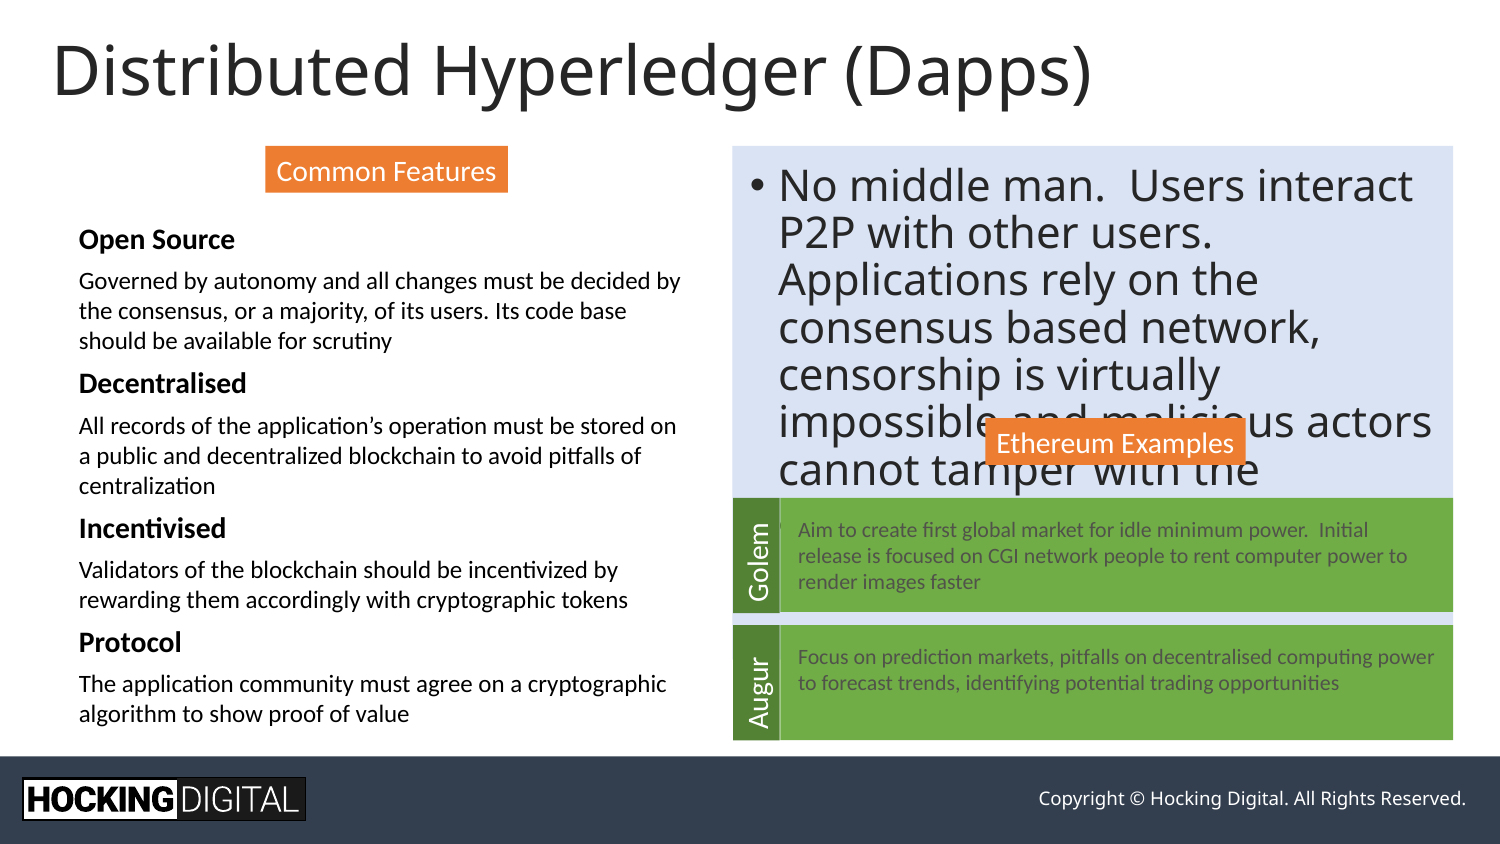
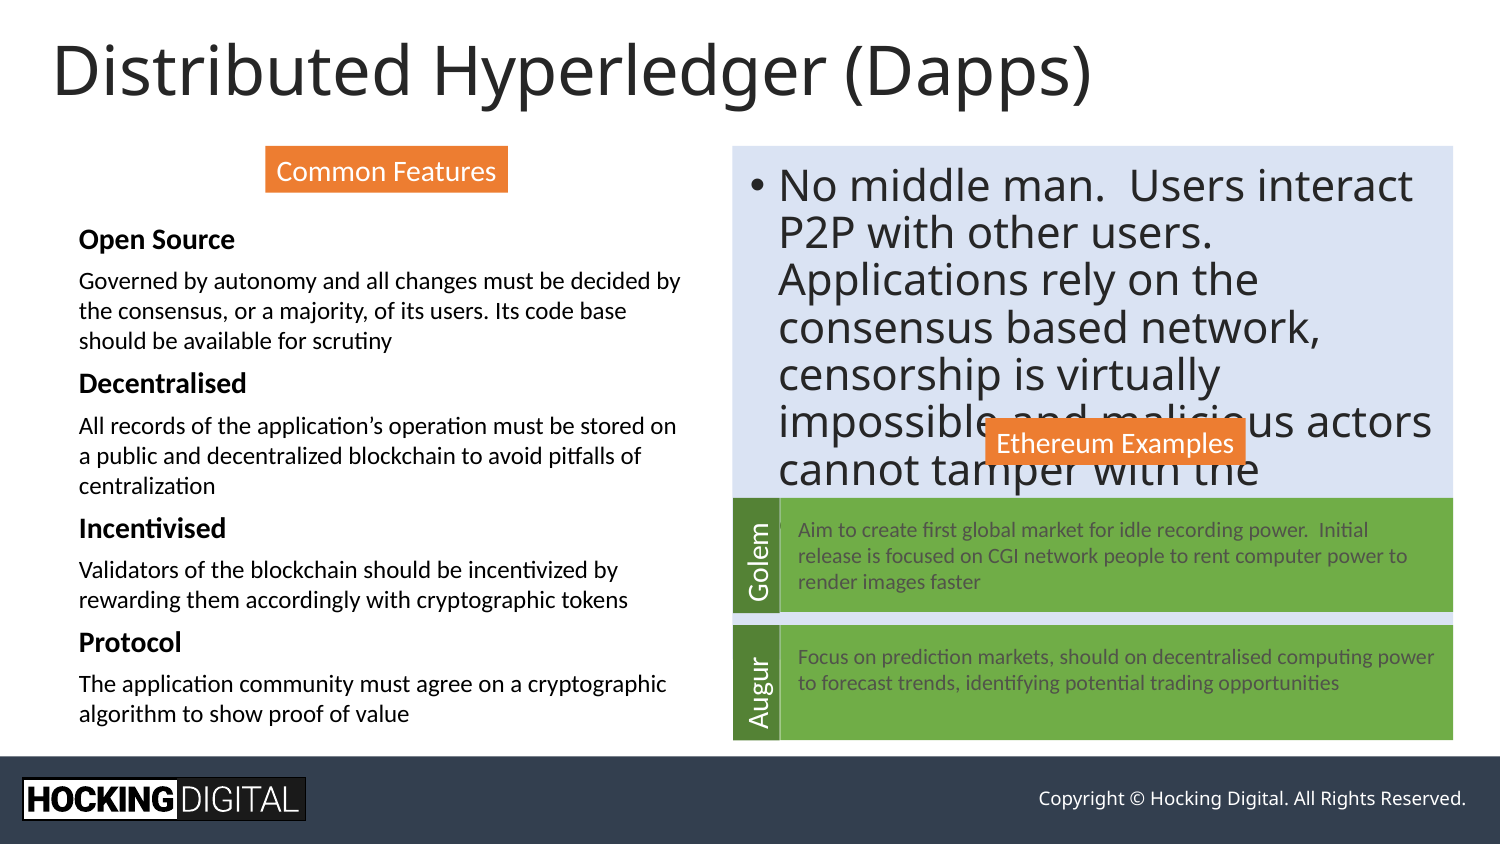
minimum: minimum -> recording (1200, 530)
markets pitfalls: pitfalls -> should (1089, 657)
